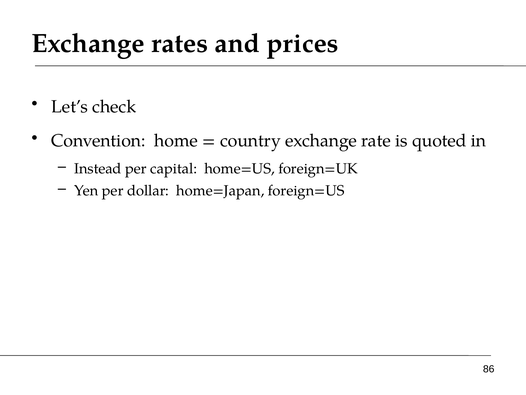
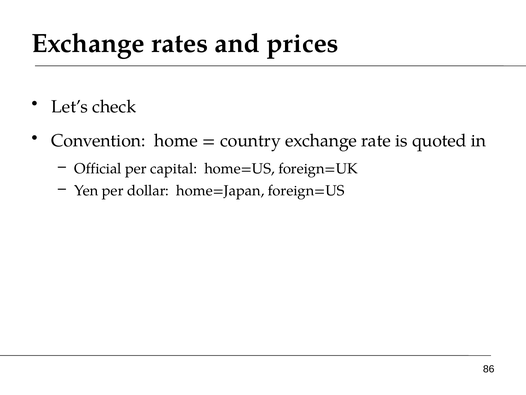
Instead: Instead -> Official (98, 168)
